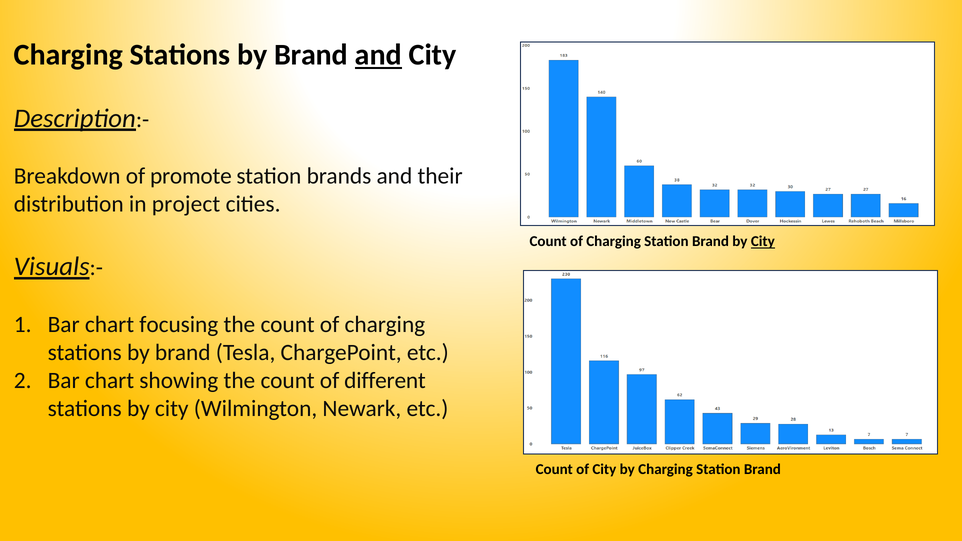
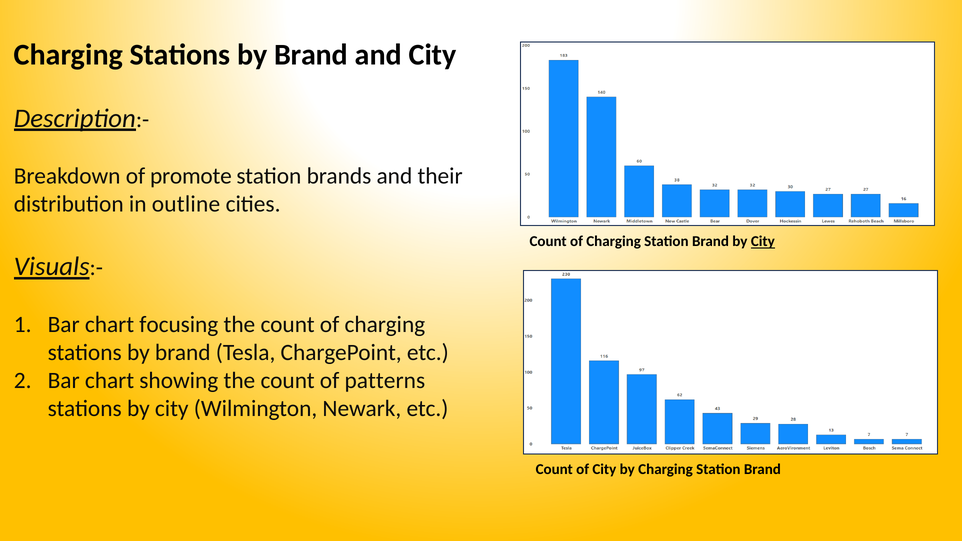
and underline: present -> none (378, 55)
project: project -> outline (186, 204)
different: different -> patterns (385, 381)
